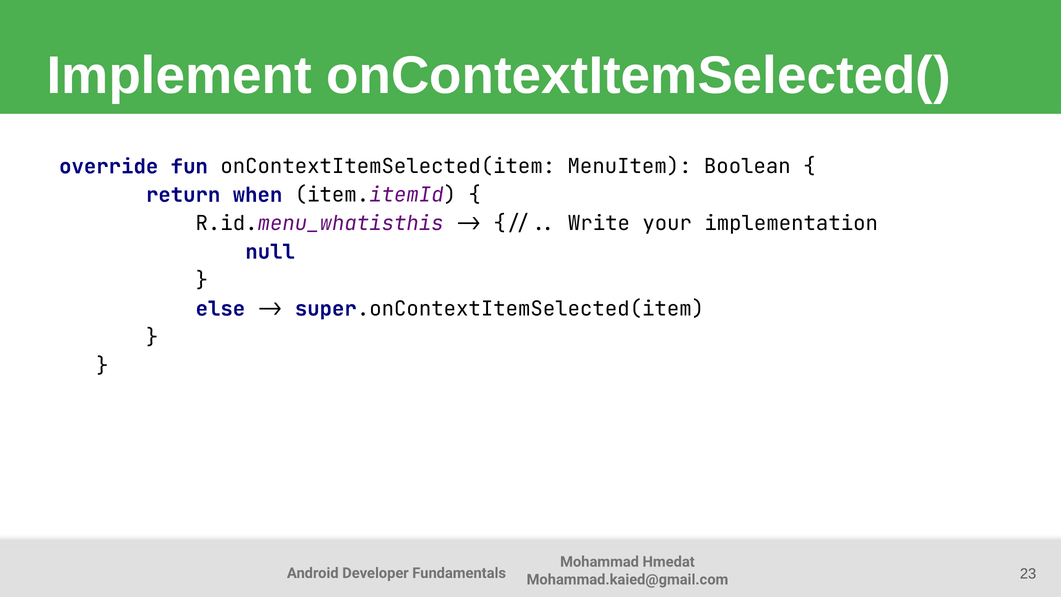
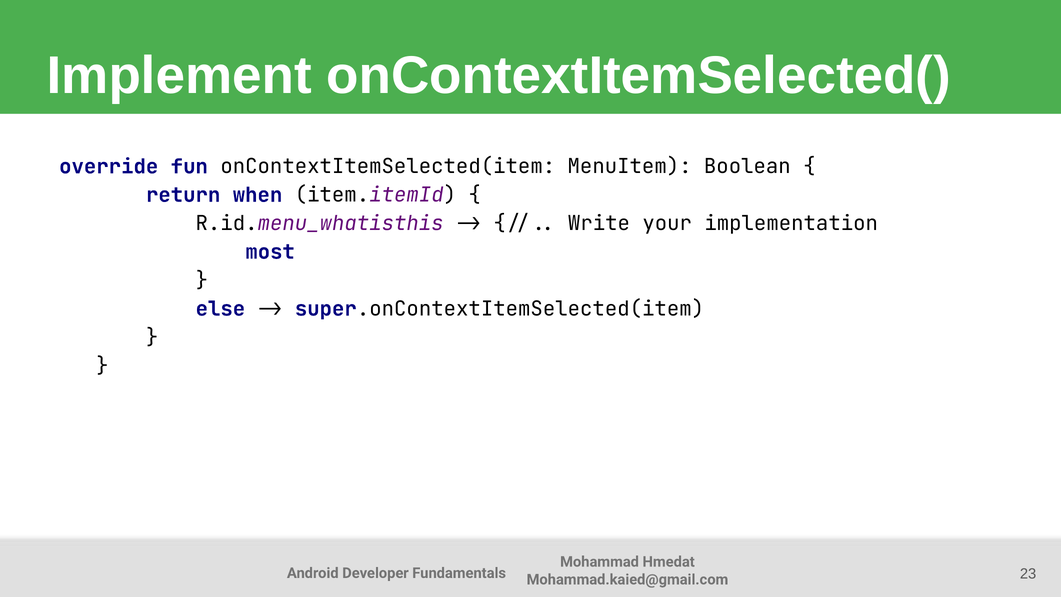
null: null -> most (270, 252)
